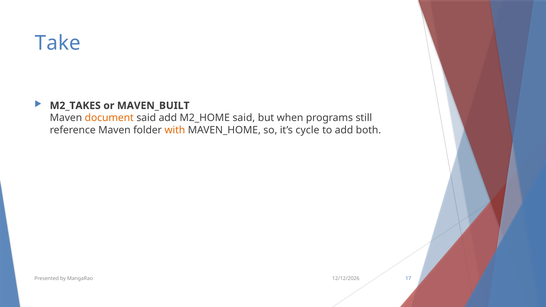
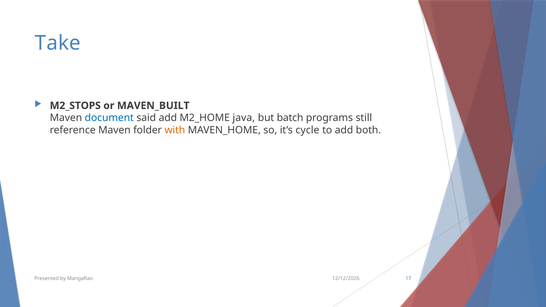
M2_TAKES: M2_TAKES -> M2_STOPS (75, 106)
document colour: orange -> blue (109, 118)
M2_HOME said: said -> java (244, 118)
when: when -> batch (290, 118)
